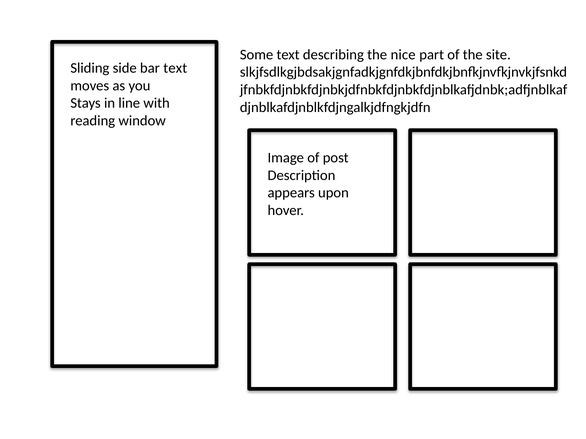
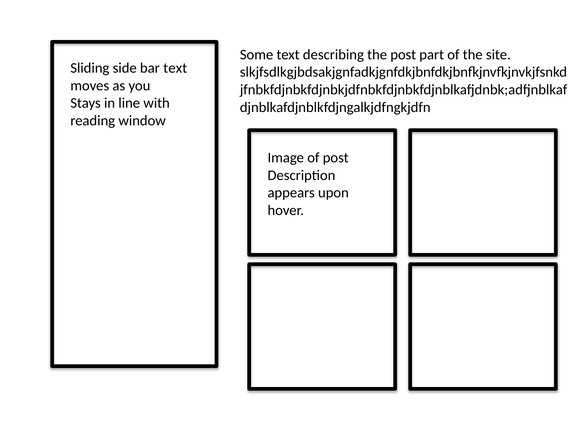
the nice: nice -> post (403, 55)
